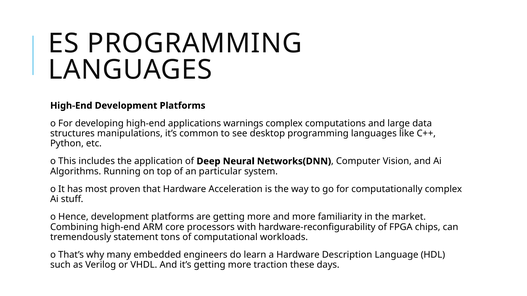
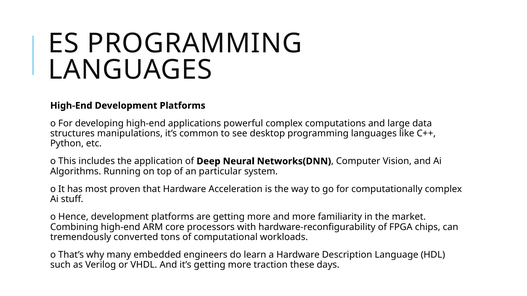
warnings: warnings -> powerful (243, 124)
statement: statement -> converted (136, 237)
